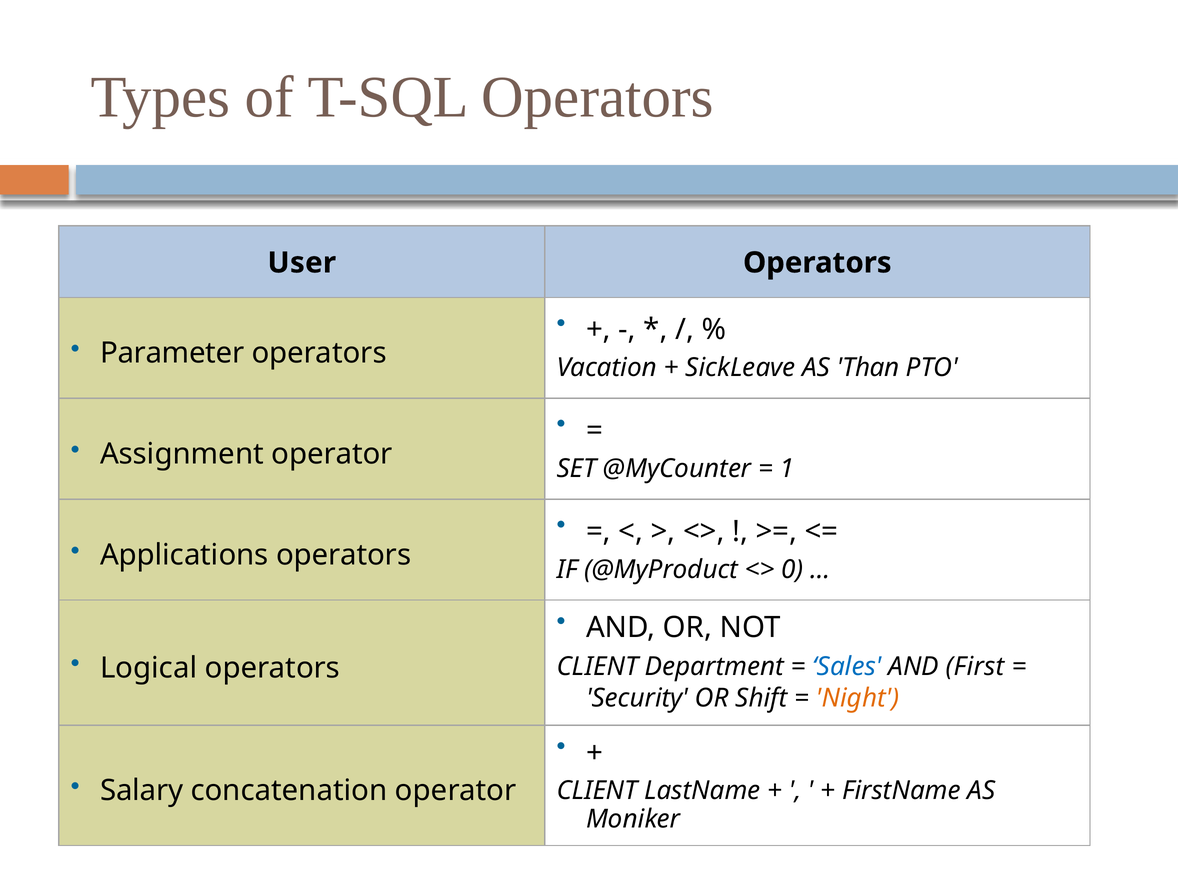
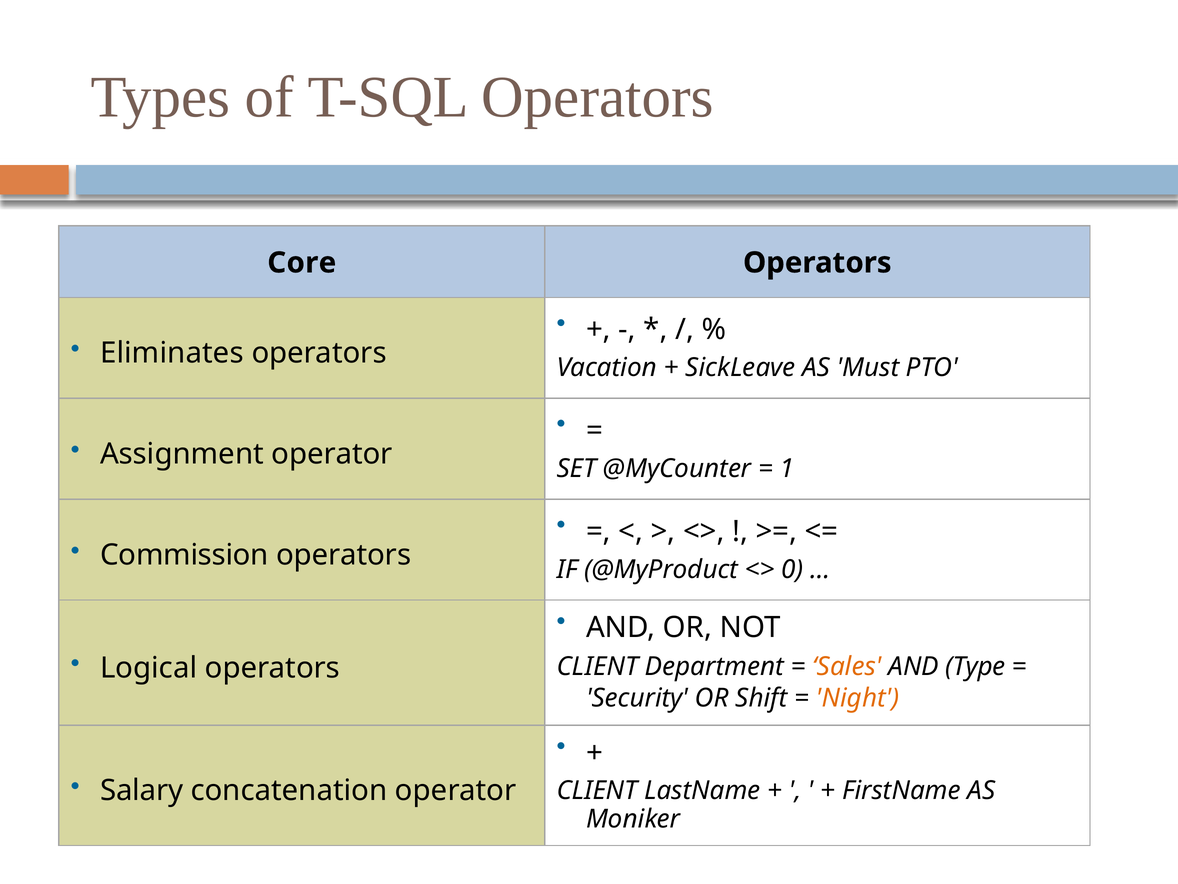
User: User -> Core (302, 263)
Parameter: Parameter -> Eliminates (172, 353)
Than: Than -> Must (868, 368)
Applications: Applications -> Commission (184, 555)
Sales colour: blue -> orange (847, 666)
First: First -> Type (975, 666)
